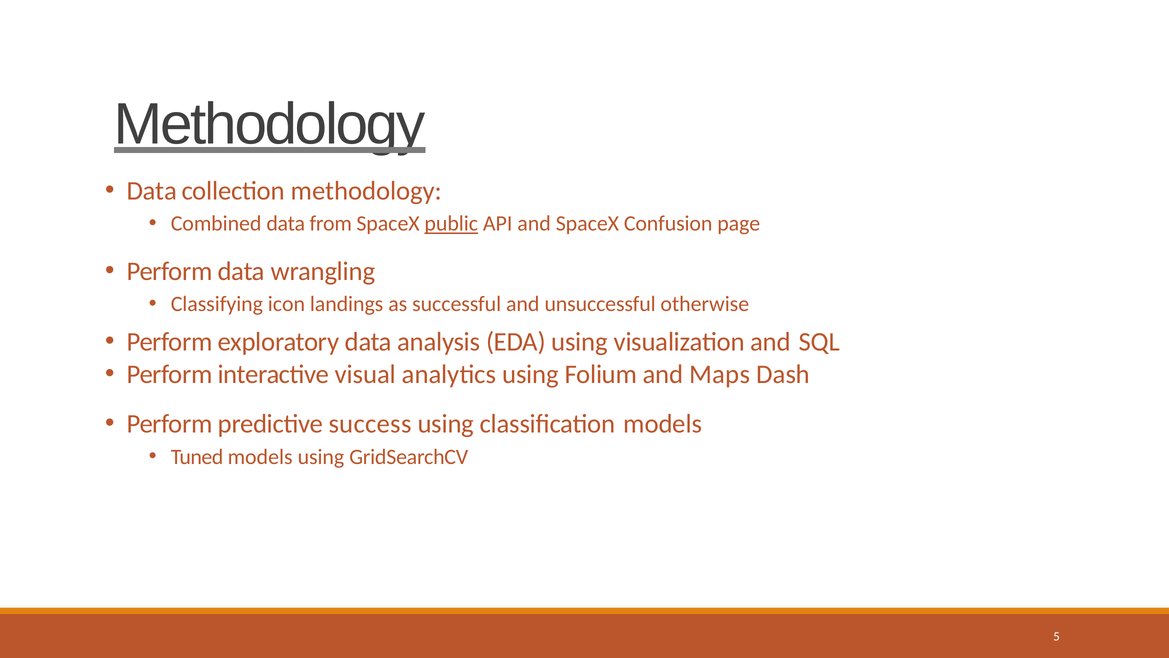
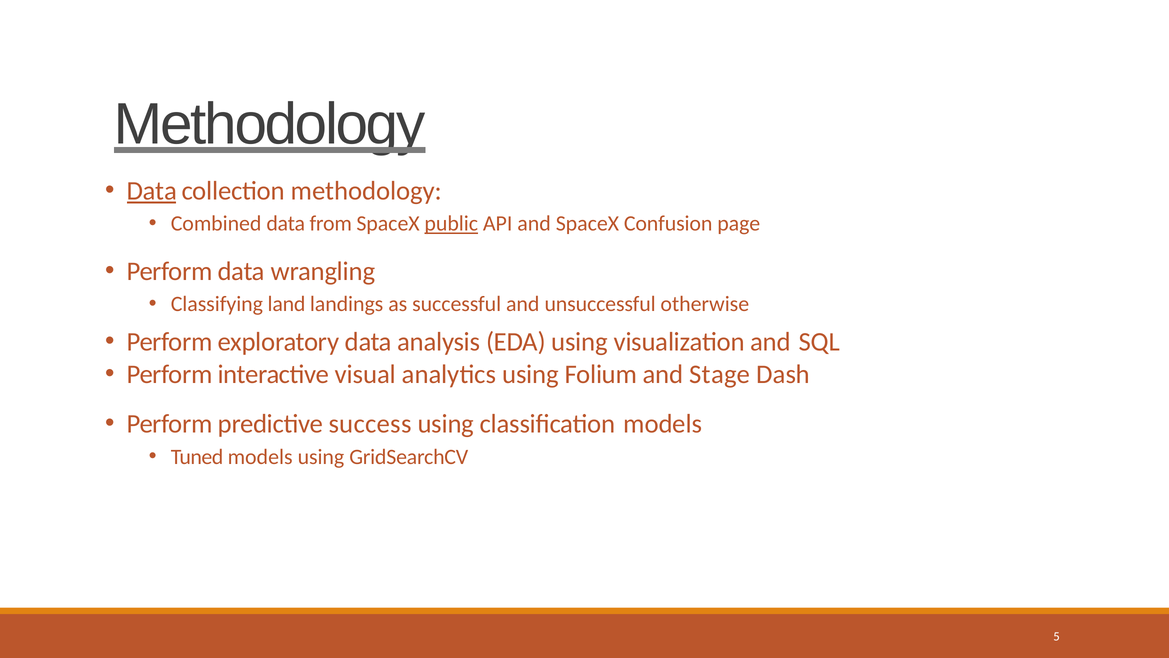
Data underline: none -> present (152, 191)
icon: icon -> land (287, 304)
Maps: Maps -> Stage (720, 374)
